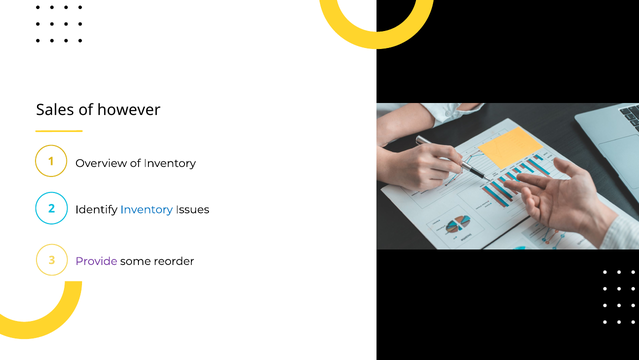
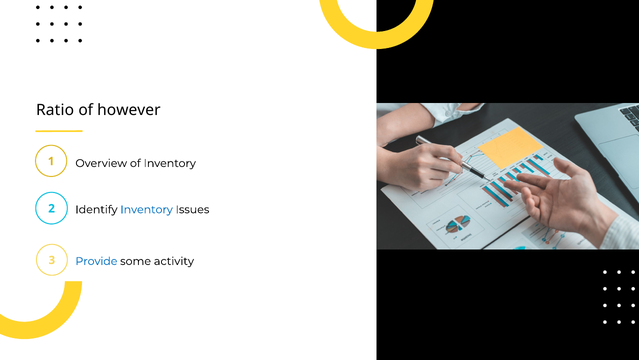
Sales: Sales -> Ratio (55, 110)
Provide colour: purple -> blue (96, 261)
reorder: reorder -> activity (174, 261)
